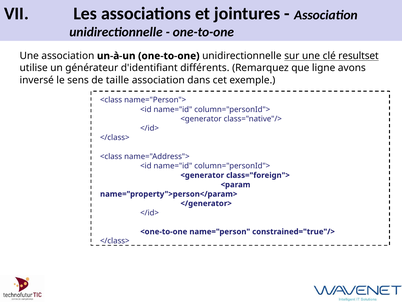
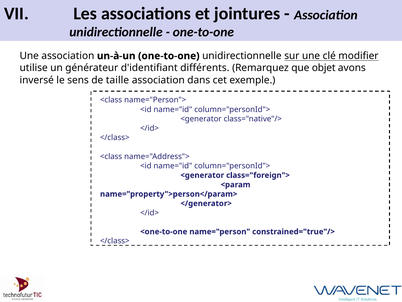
resultset: resultset -> modifier (358, 56)
ligne: ligne -> objet (324, 68)
